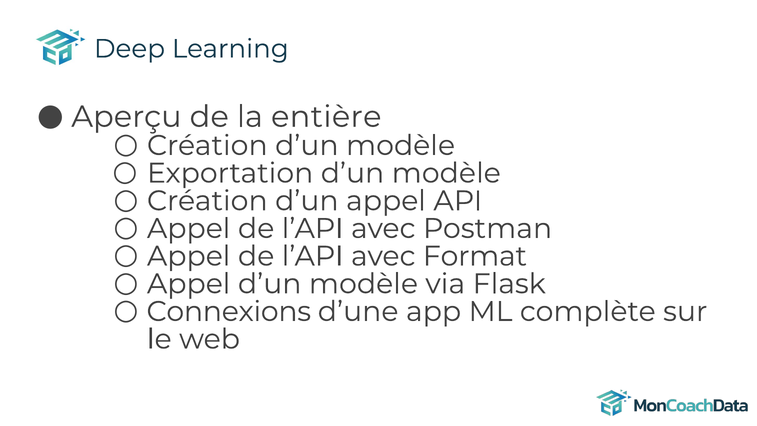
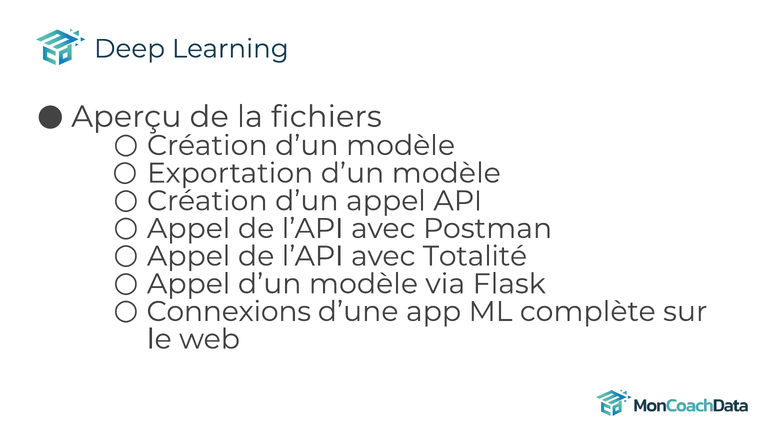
entière: entière -> fichiers (326, 117)
Format: Format -> Totalité (475, 256)
